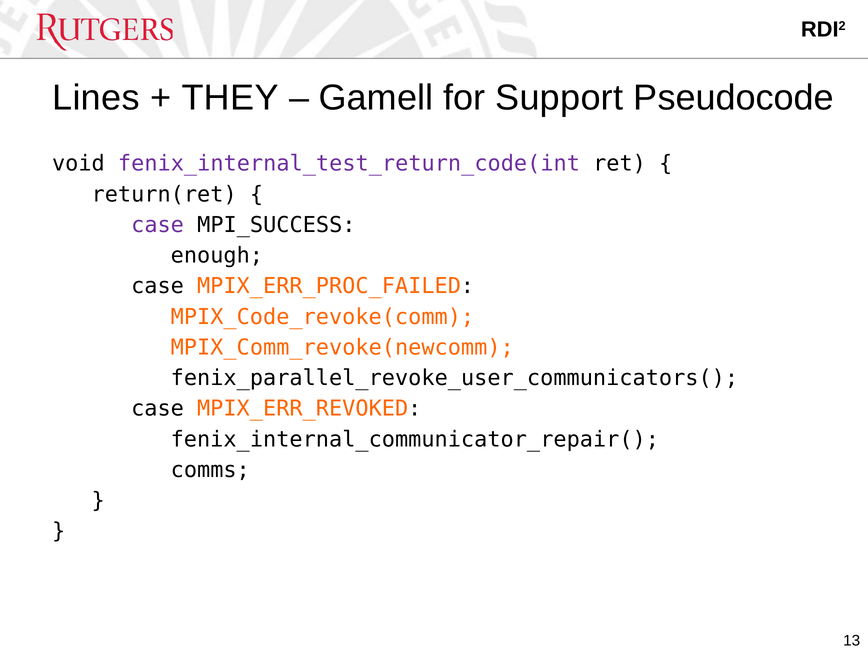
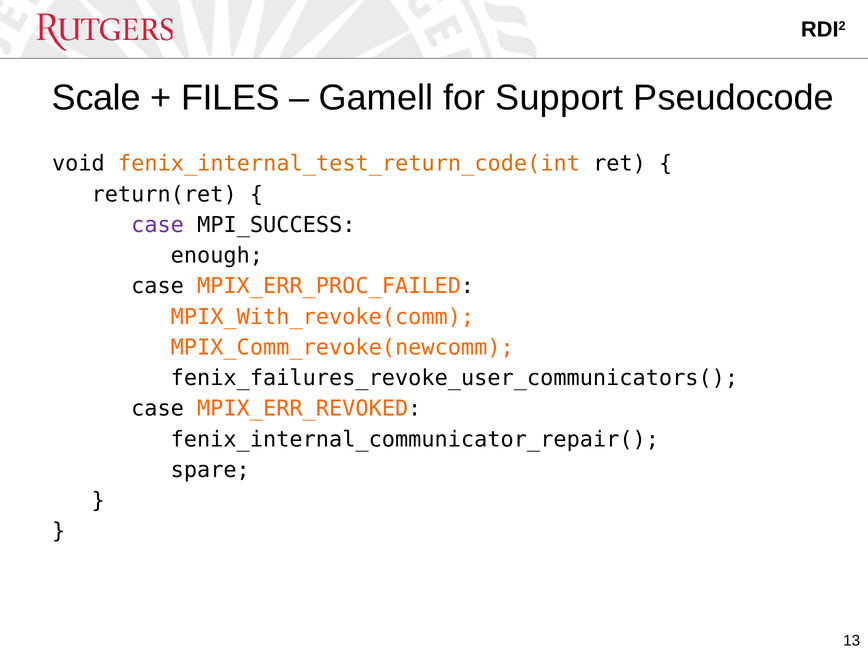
Lines: Lines -> Scale (96, 98)
THEY: THEY -> FILES (231, 98)
fenix_internal_test_return_code(int colour: purple -> orange (349, 164)
MPIX_Code_revoke(comm: MPIX_Code_revoke(comm -> MPIX_With_revoke(comm (322, 317)
fenix_parallel_revoke_user_communicators(: fenix_parallel_revoke_user_communicators( -> fenix_failures_revoke_user_communicators( (454, 378)
comms: comms -> spare (210, 470)
